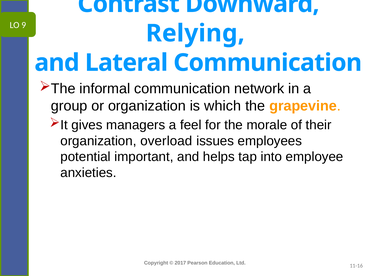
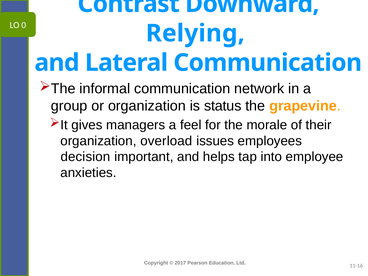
9: 9 -> 0 (24, 25)
which: which -> status (223, 106)
potential: potential -> decision (85, 157)
